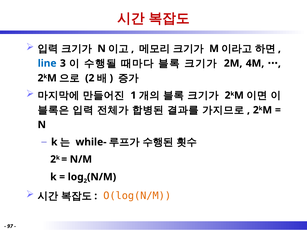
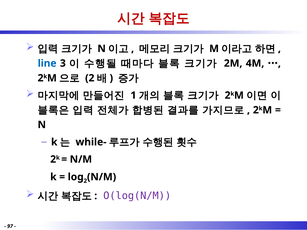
O(log(N/M colour: orange -> purple (137, 196)
